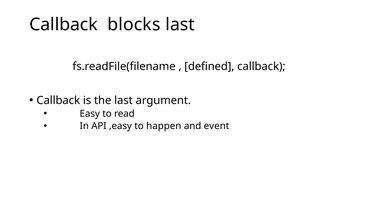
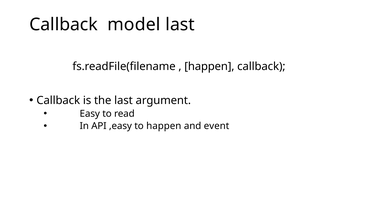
blocks: blocks -> model (134, 25)
defined: defined -> happen (209, 67)
